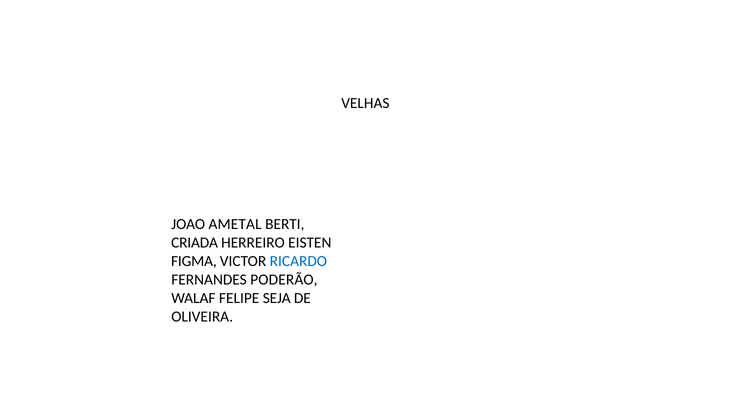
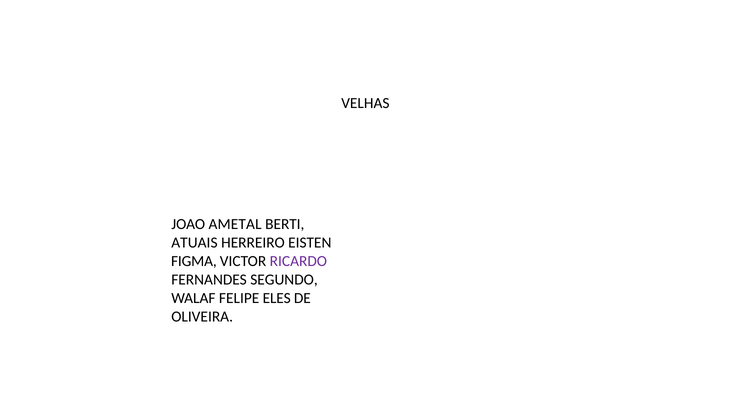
CRIADA: CRIADA -> ATUAIS (194, 243)
RICARDO colour: blue -> purple (298, 261)
PODERÃO: PODERÃO -> SEGUNDO (284, 279)
SEJA: SEJA -> ELES (277, 298)
